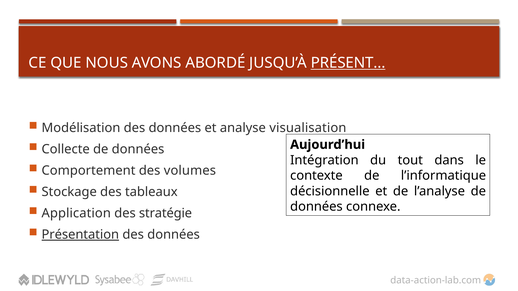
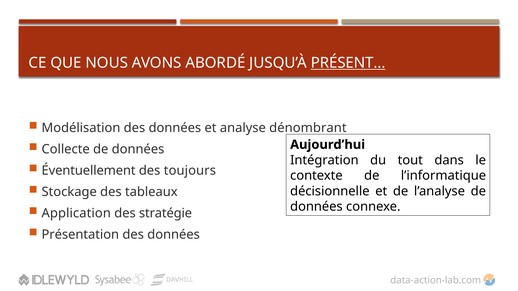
visualisation: visualisation -> dénombrant (308, 128)
Comportement: Comportement -> Éventuellement (89, 171)
volumes: volumes -> toujours (190, 171)
Présentation underline: present -> none (80, 235)
